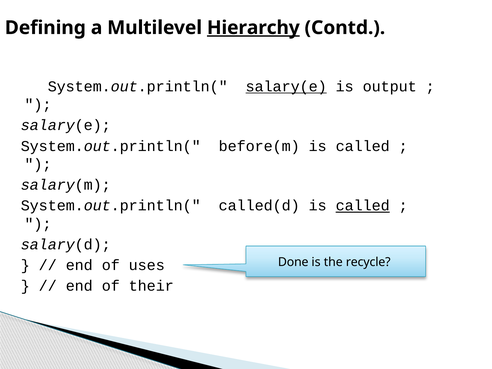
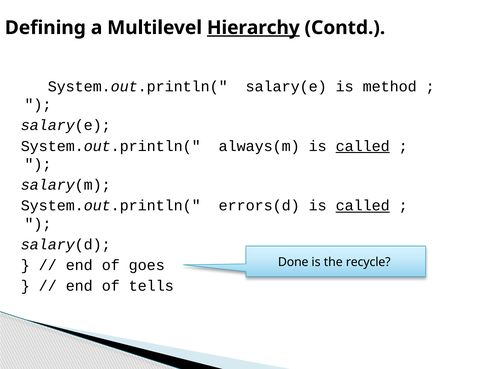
salary(e underline: present -> none (286, 87)
output: output -> method (390, 87)
before(m: before(m -> always(m (259, 146)
called underline: none -> present (363, 146)
called(d: called(d -> errors(d (259, 206)
uses: uses -> goes (147, 265)
their: their -> tells (151, 286)
